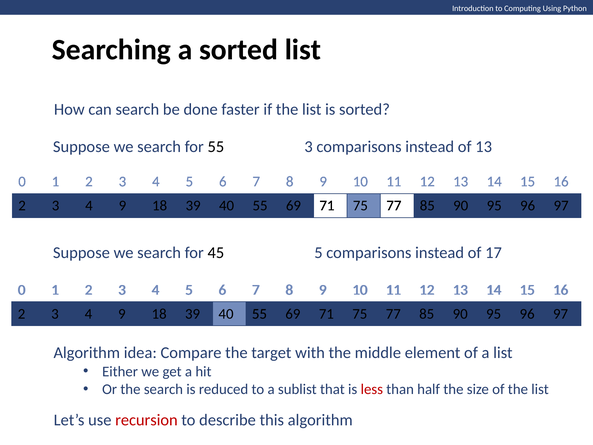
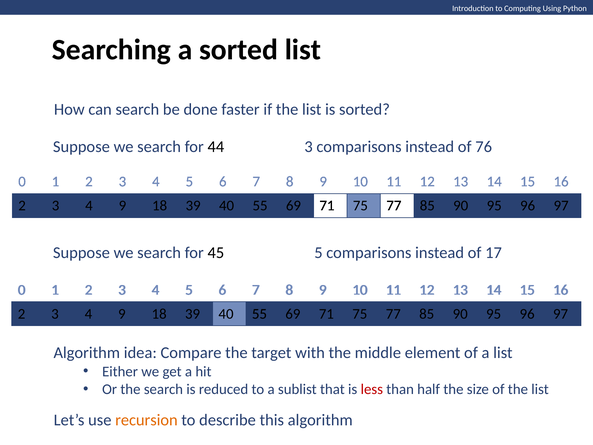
for 55: 55 -> 44 (216, 147)
of 13: 13 -> 76 (484, 147)
recursion colour: red -> orange (146, 420)
